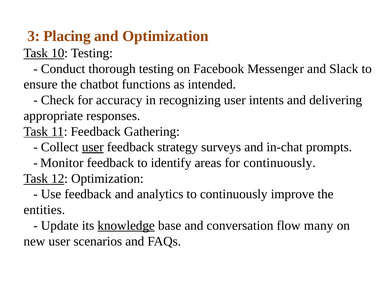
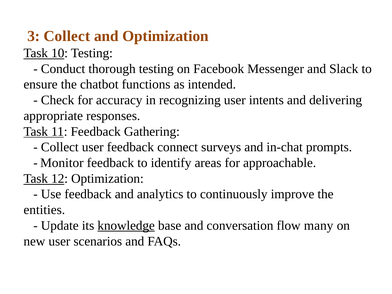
3 Placing: Placing -> Collect (67, 36)
user underline: present -> none (93, 147)
strategy: strategy -> connect (178, 147)
for continuously: continuously -> approachable (280, 163)
